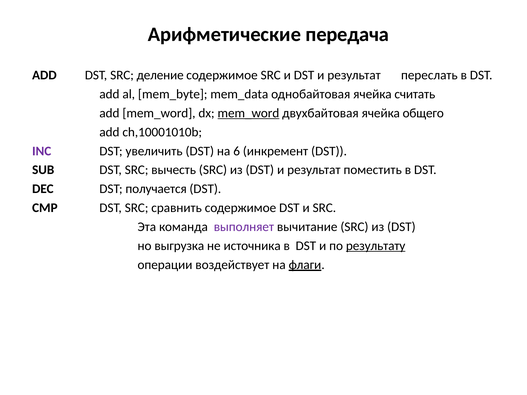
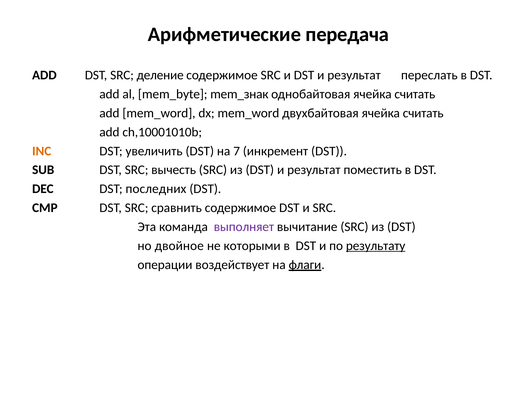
mem_data: mem_data -> mem_знак (239, 94)
mem_word underline: present -> none (248, 113)
двухбайтовая ячейка общего: общего -> считать (423, 113)
INC colour: purple -> orange (42, 151)
6: 6 -> 7 (237, 151)
получается: получается -> последних (156, 189)
выгрузка: выгрузка -> двойное (179, 246)
источника: источника -> которыми (252, 246)
